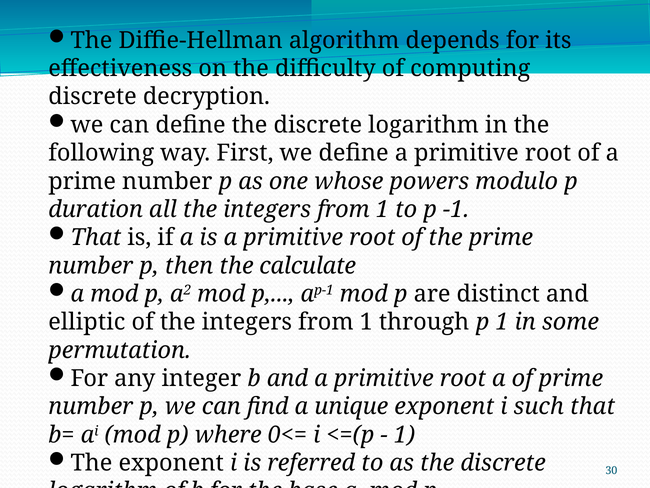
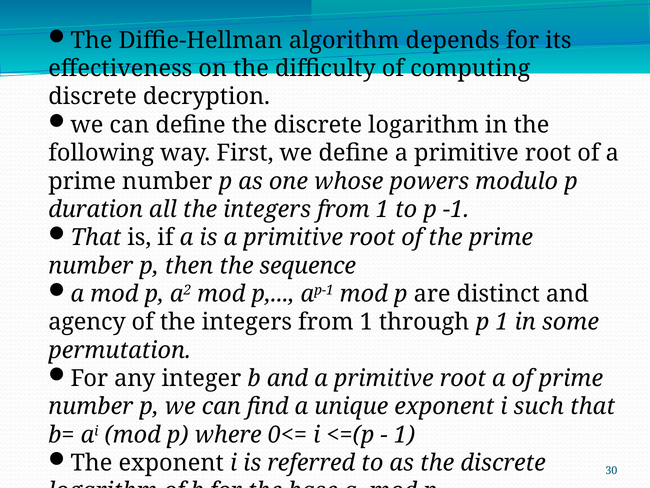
calculate: calculate -> sequence (308, 266)
elliptic: elliptic -> agency (87, 322)
